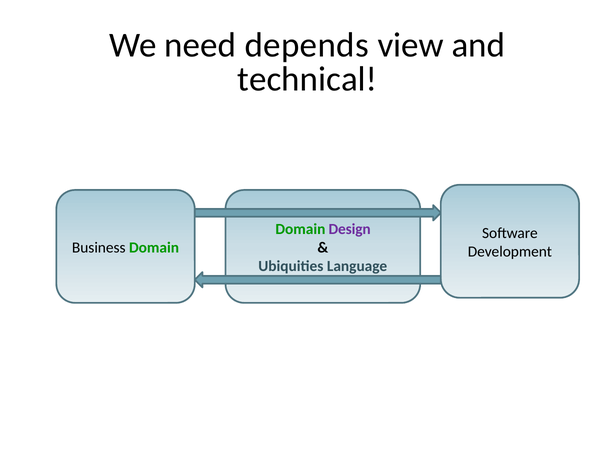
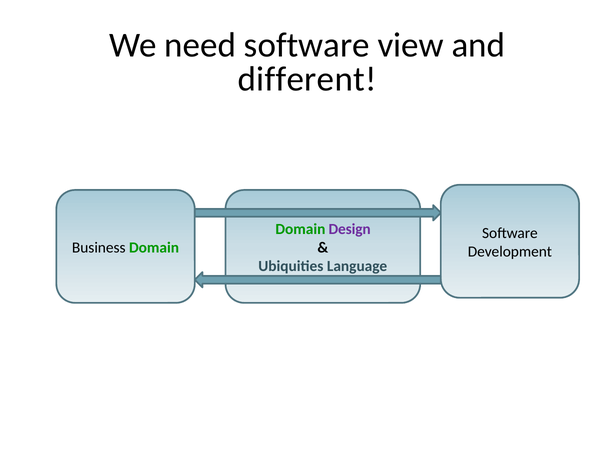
need depends: depends -> software (307, 45)
technical: technical -> different (307, 79)
